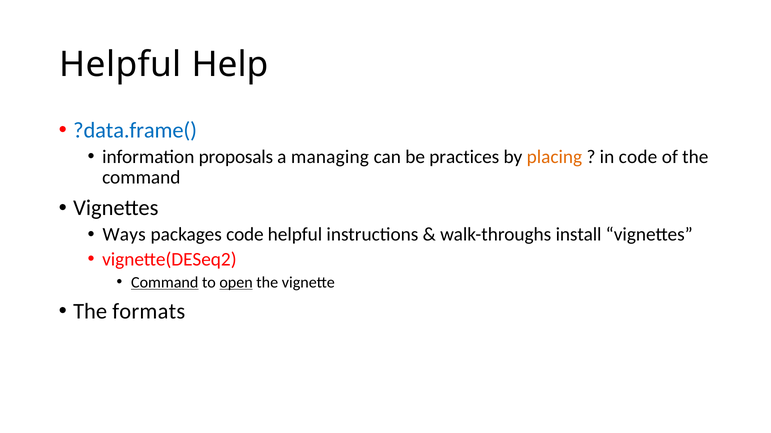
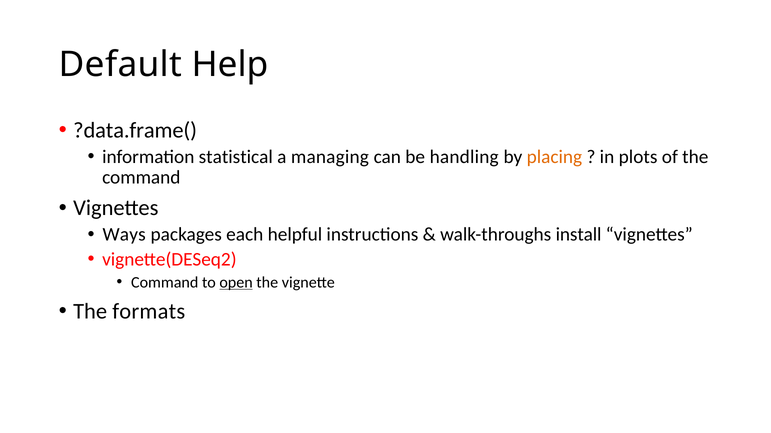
Helpful: Helpful -> Default (120, 65)
?data.frame( colour: blue -> black (135, 130)
proposals: proposals -> statistical (236, 157)
practices: practices -> handling (464, 157)
in code: code -> plots (638, 157)
packages code: code -> each (245, 235)
Command underline: present -> none (165, 283)
